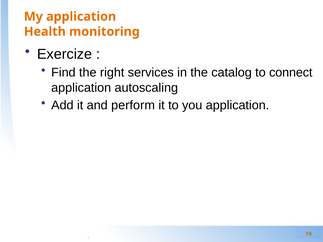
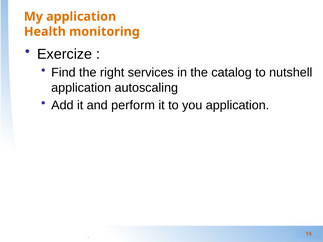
connect: connect -> nutshell (291, 73)
